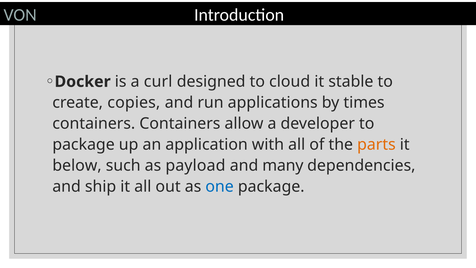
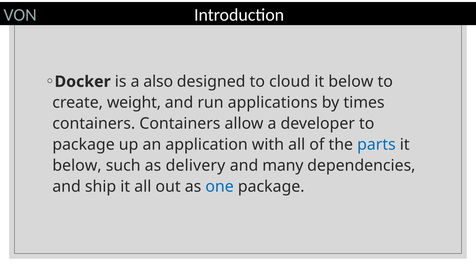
curl: curl -> also (158, 82)
stable: stable -> below (351, 82)
copies: copies -> weight (134, 103)
parts colour: orange -> blue (376, 144)
payload: payload -> delivery (195, 165)
